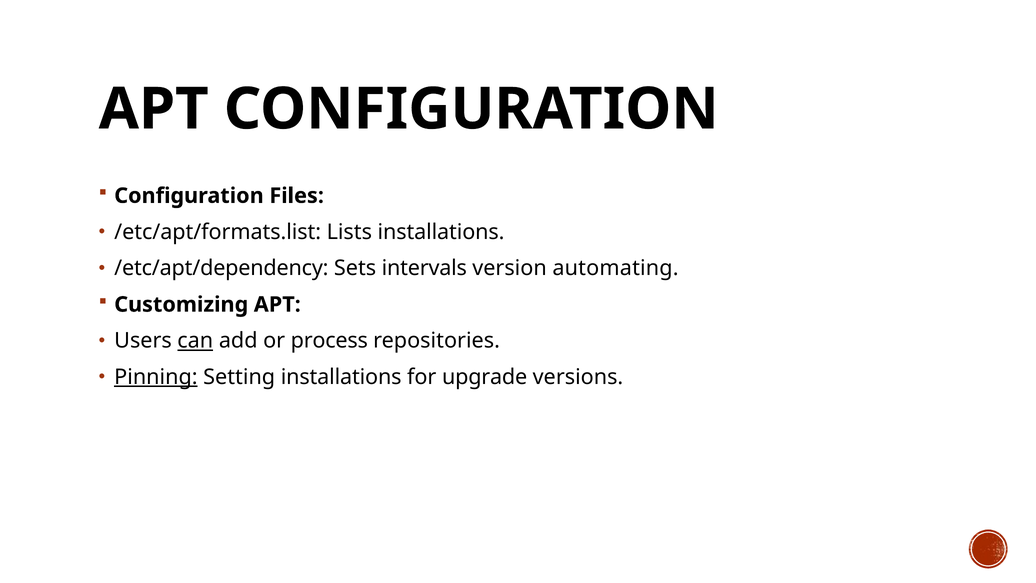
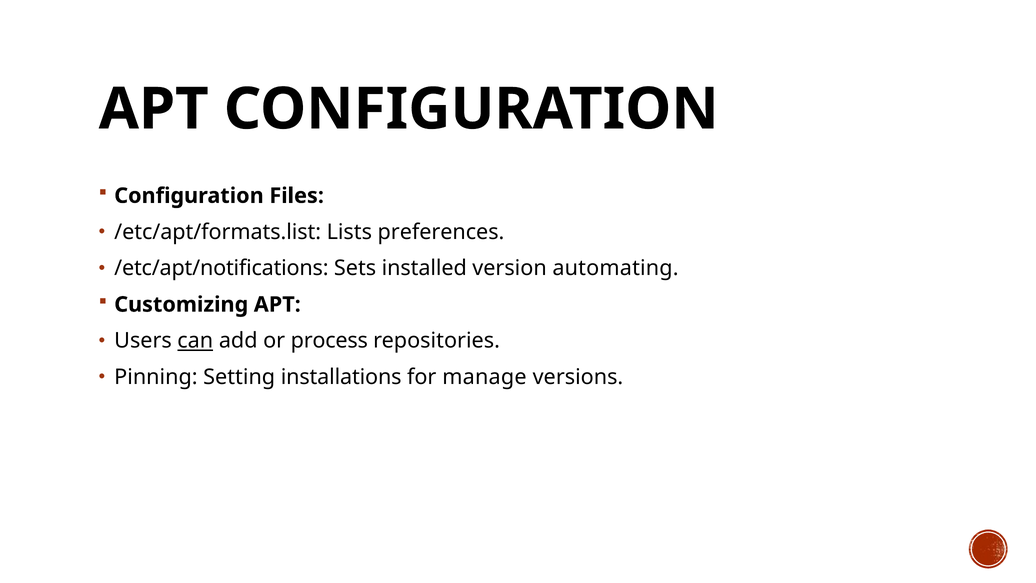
Lists installations: installations -> preferences (441, 232)
/etc/apt/dependency: /etc/apt/dependency -> /etc/apt/notifications (221, 268)
intervals: intervals -> installed (424, 268)
Pinning underline: present -> none (156, 377)
upgrade: upgrade -> manage (484, 377)
